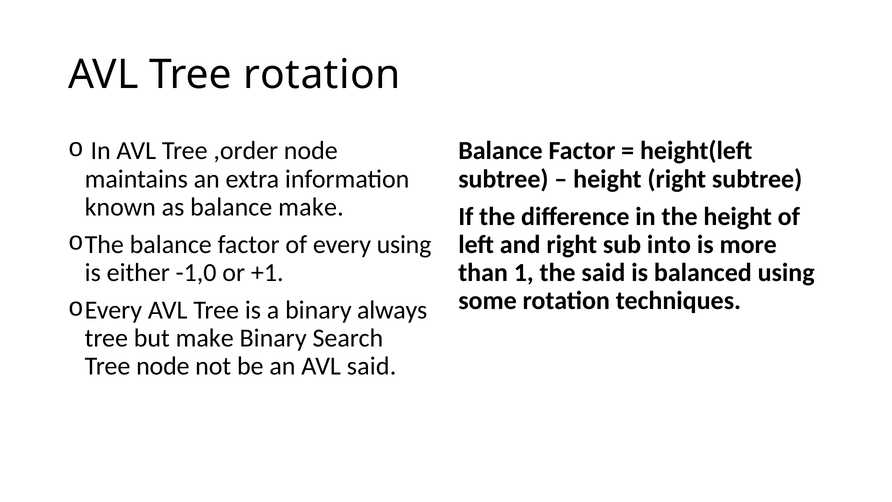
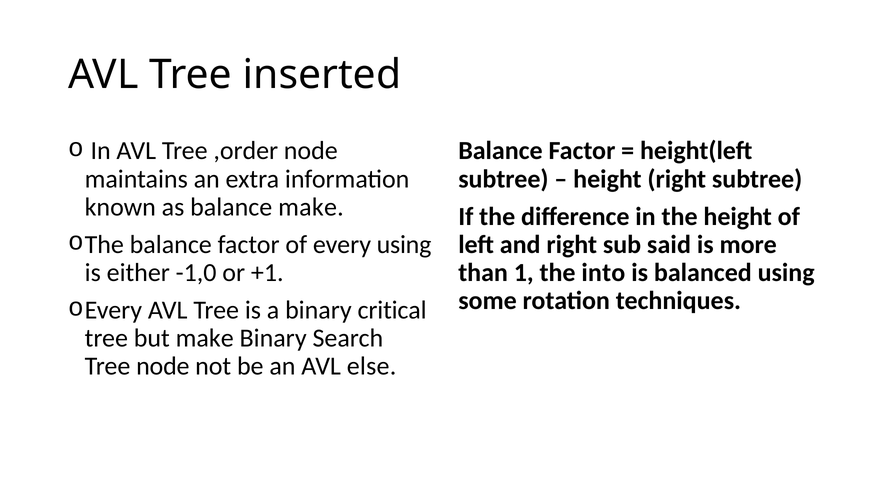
Tree rotation: rotation -> inserted (322, 75)
into: into -> said (669, 244)
the said: said -> into (603, 273)
always: always -> critical (392, 310)
AVL said: said -> else (372, 366)
